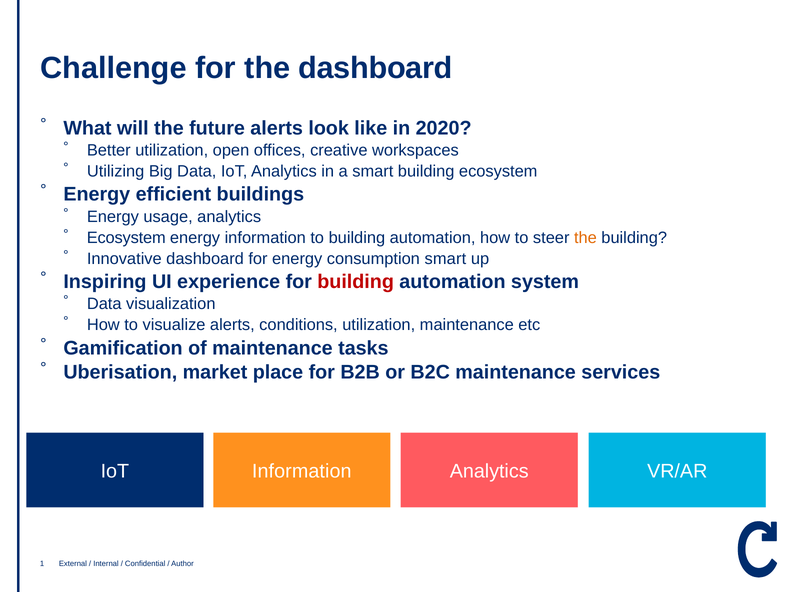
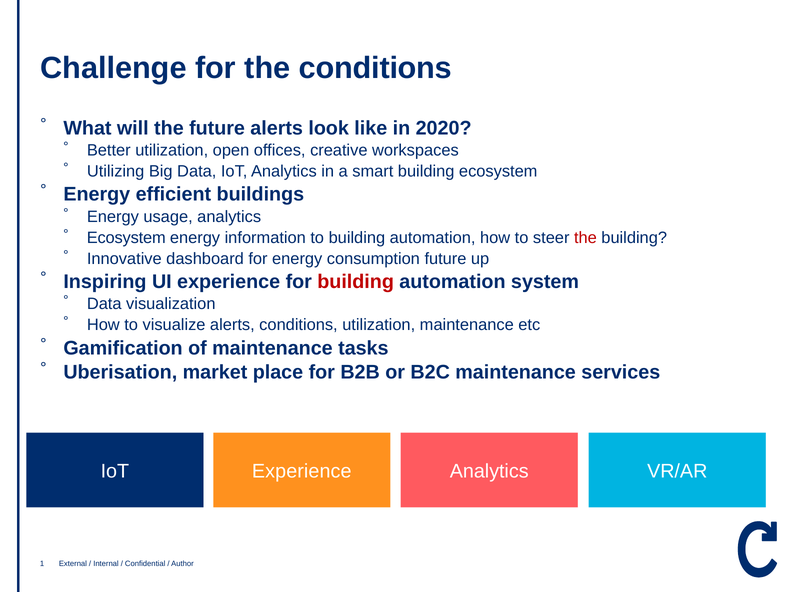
the dashboard: dashboard -> conditions (375, 68)
the colour: orange -> red (585, 238)
consumption smart: smart -> future (445, 259)
IoT Information: Information -> Experience (302, 471)
